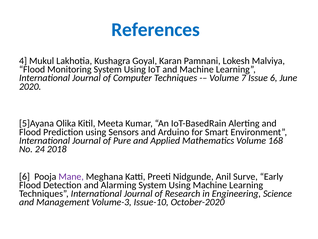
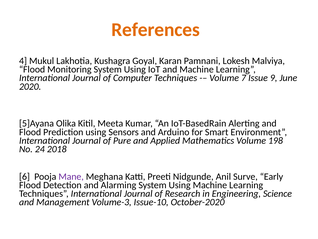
References colour: blue -> orange (156, 30)
Issue 6: 6 -> 9 (274, 78)
168: 168 -> 198 (275, 140)
